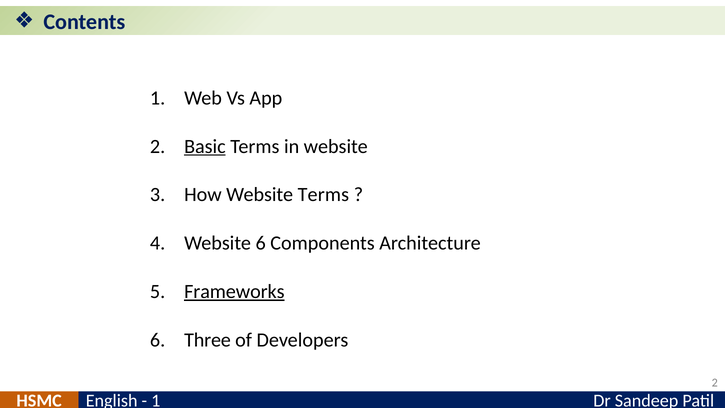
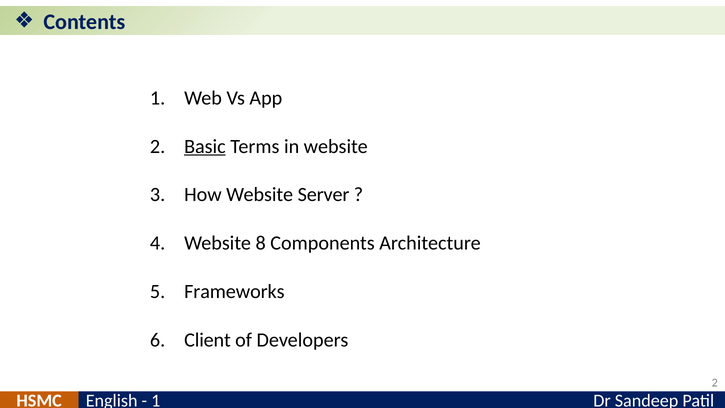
Website Terms: Terms -> Server (324, 195)
Website 6: 6 -> 8 (261, 243)
Frameworks underline: present -> none (234, 291)
Three: Three -> Client (207, 340)
